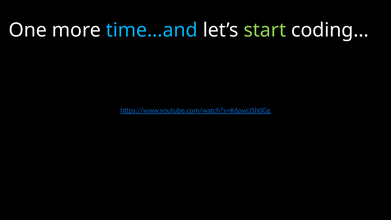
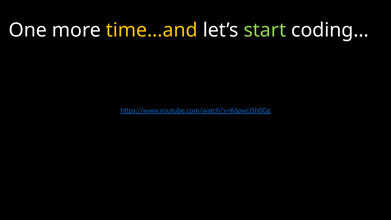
time…and colour: light blue -> yellow (152, 30)
